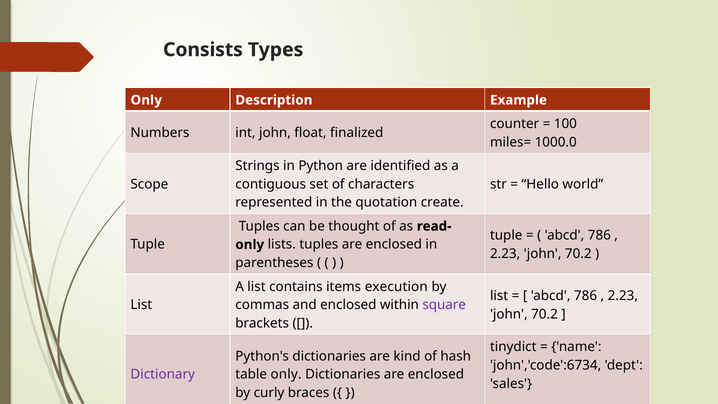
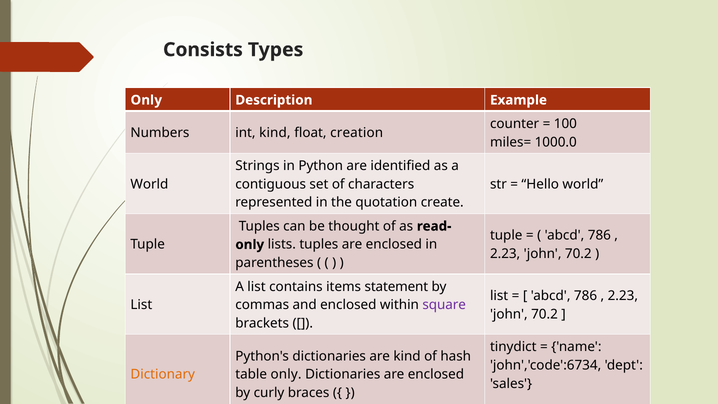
int john: john -> kind (275, 133)
finalized: finalized -> creation (357, 133)
Scope: Scope -> World (149, 184)
execution: execution -> statement (396, 287)
Dictionary colour: purple -> orange (163, 374)
